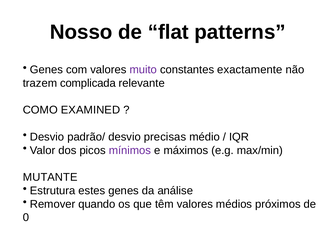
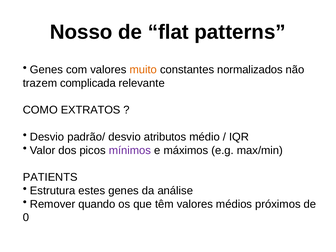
muito colour: purple -> orange (143, 70)
exactamente: exactamente -> normalizados (250, 70)
EXAMINED: EXAMINED -> EXTRATOS (91, 110)
precisas: precisas -> atributos (165, 137)
MUTANTE: MUTANTE -> PATIENTS (50, 177)
